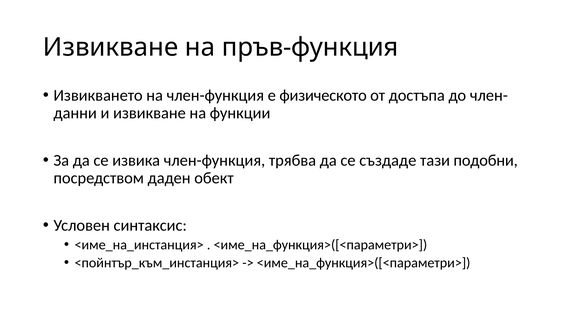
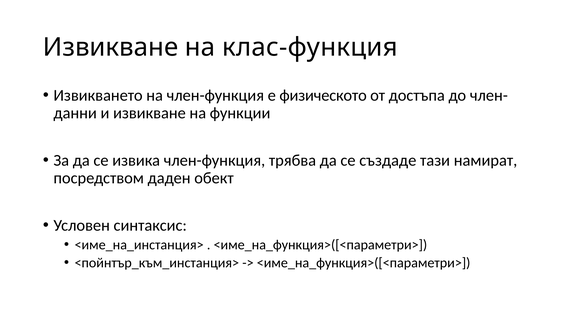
пръв-функция: пръв-функция -> клас-функция (310, 47)
подобни: подобни -> намират (486, 160)
